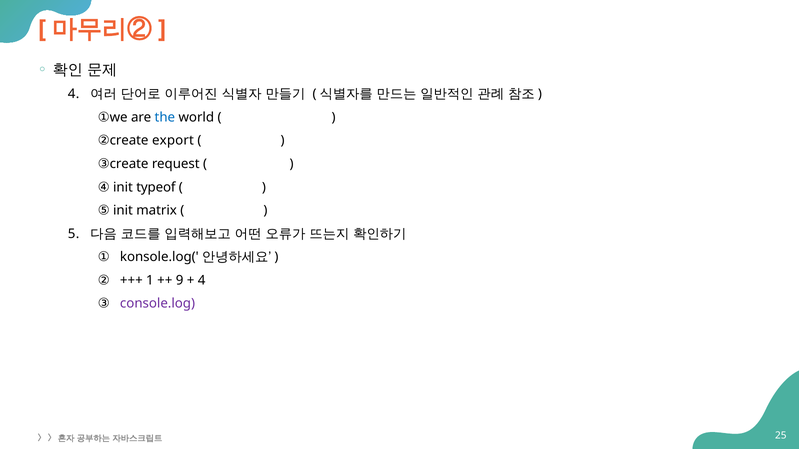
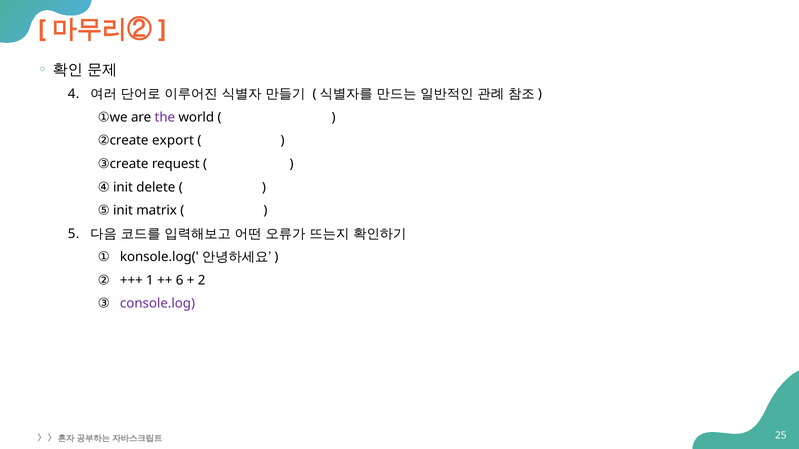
the colour: blue -> purple (165, 117)
typeof: typeof -> delete (156, 187)
9: 9 -> 6 (180, 280)
4: 4 -> 2 (202, 280)
